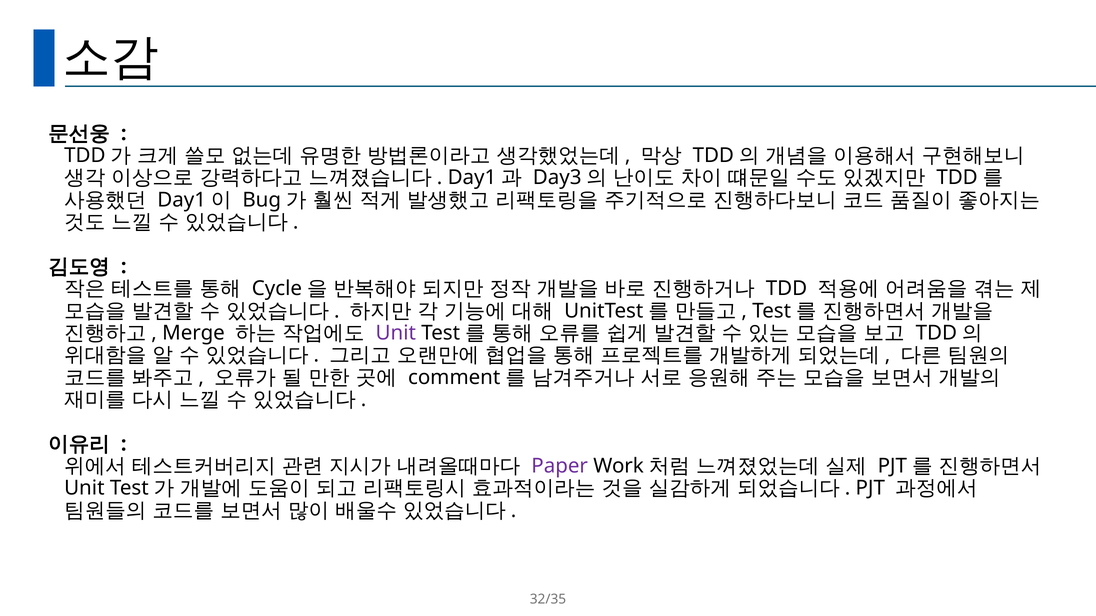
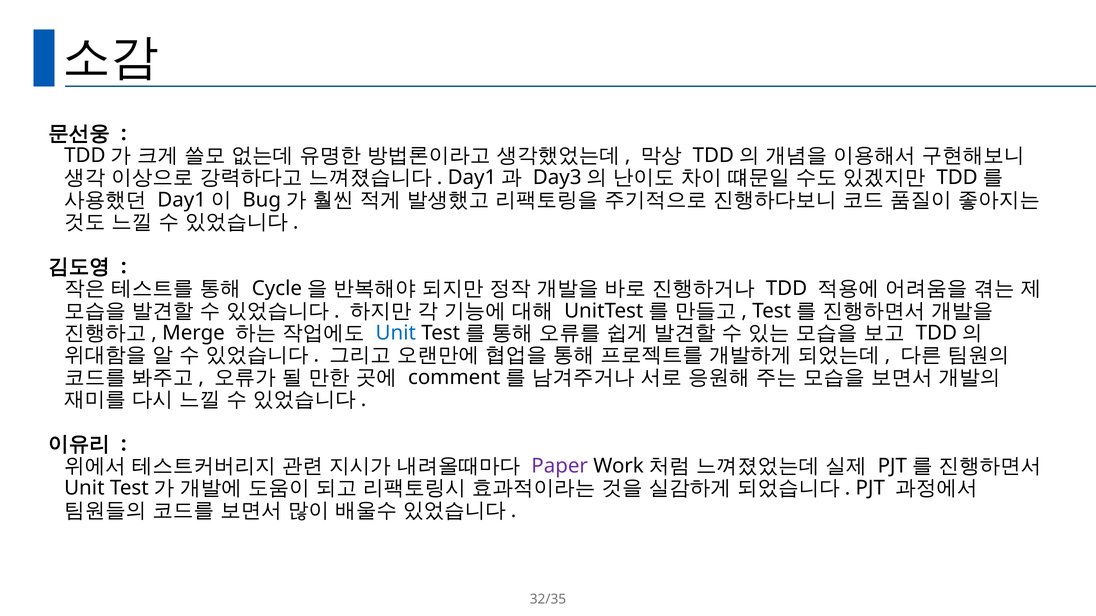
Unit colour: purple -> blue (396, 333)
